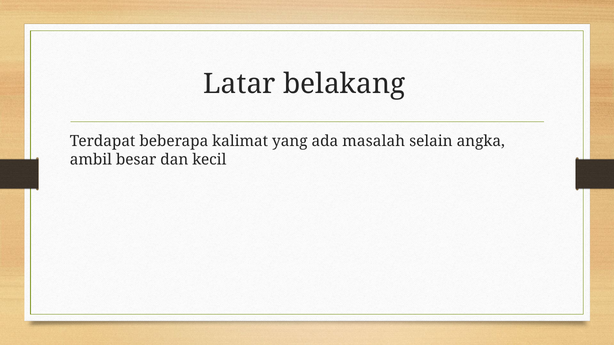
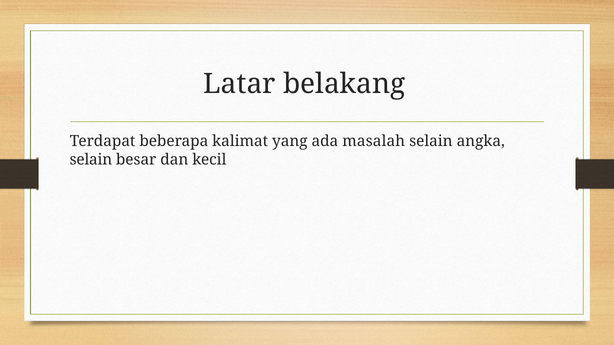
ambil: ambil -> selain (91, 160)
